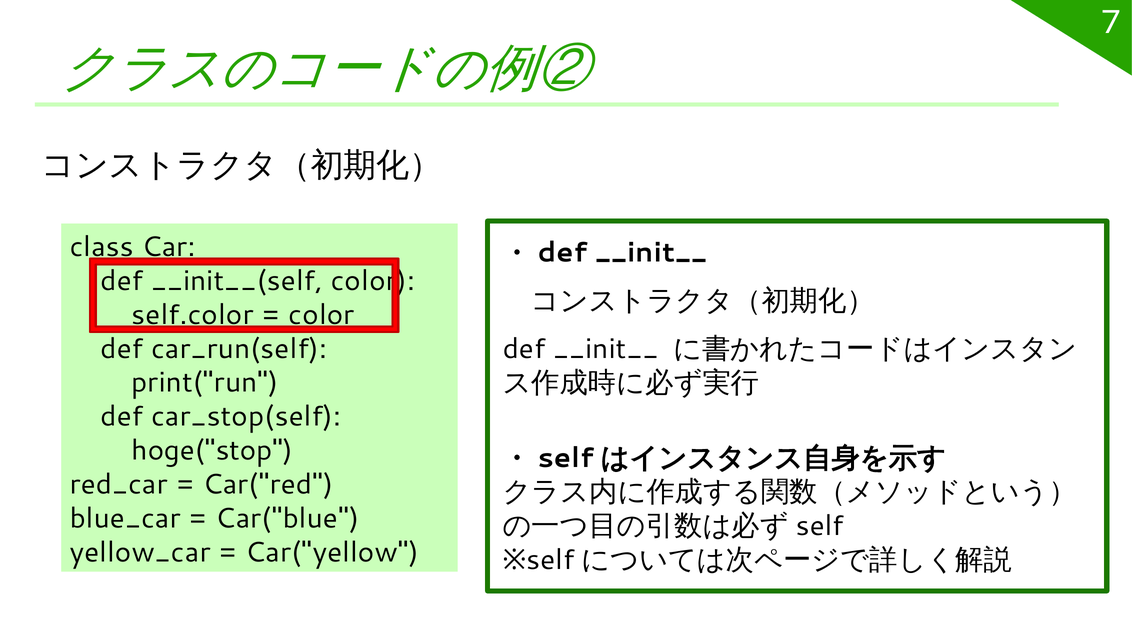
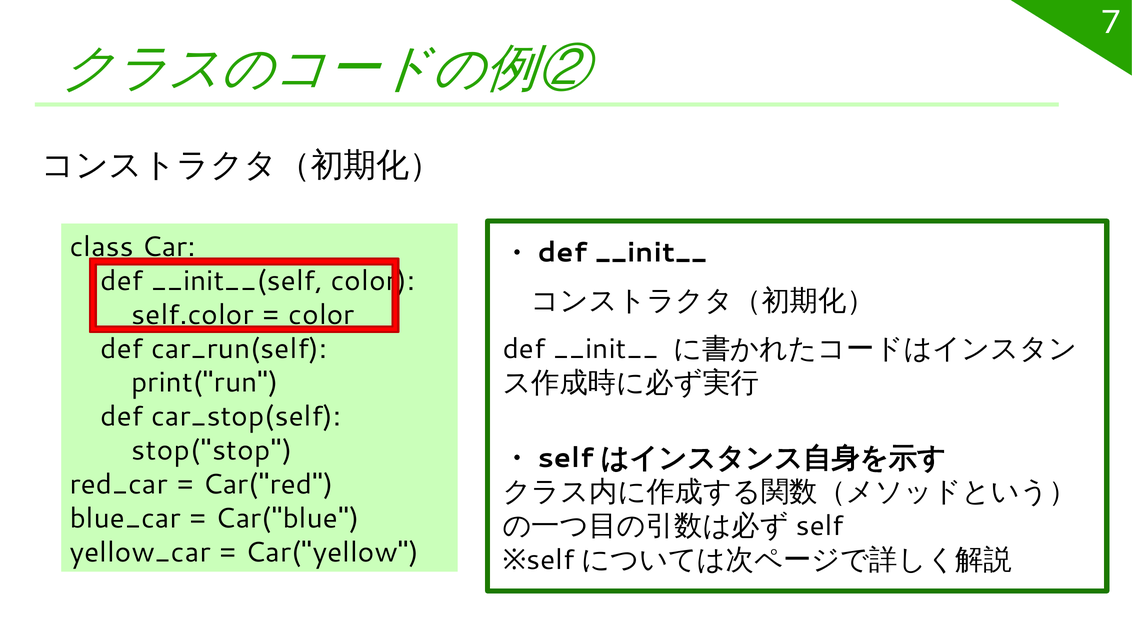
hoge("stop: hoge("stop -> stop("stop (212, 450)
